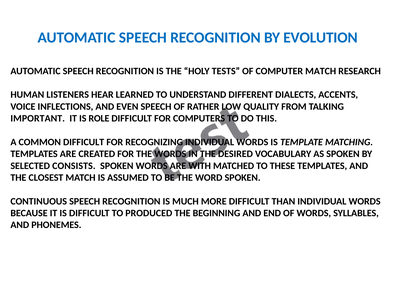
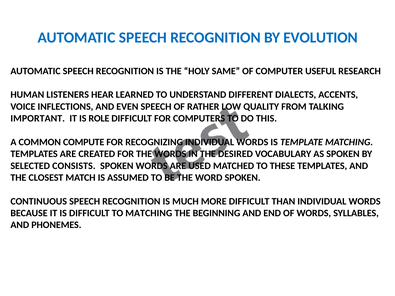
TESTS: TESTS -> SAME (226, 71)
COMPUTER MATCH: MATCH -> USEFUL (321, 71)
COMMON DIFFICULT: DIFFICULT -> COMPUTE (84, 142)
WITH: WITH -> USED (200, 166)
TO PRODUCED: PRODUCED -> MATCHING (149, 213)
